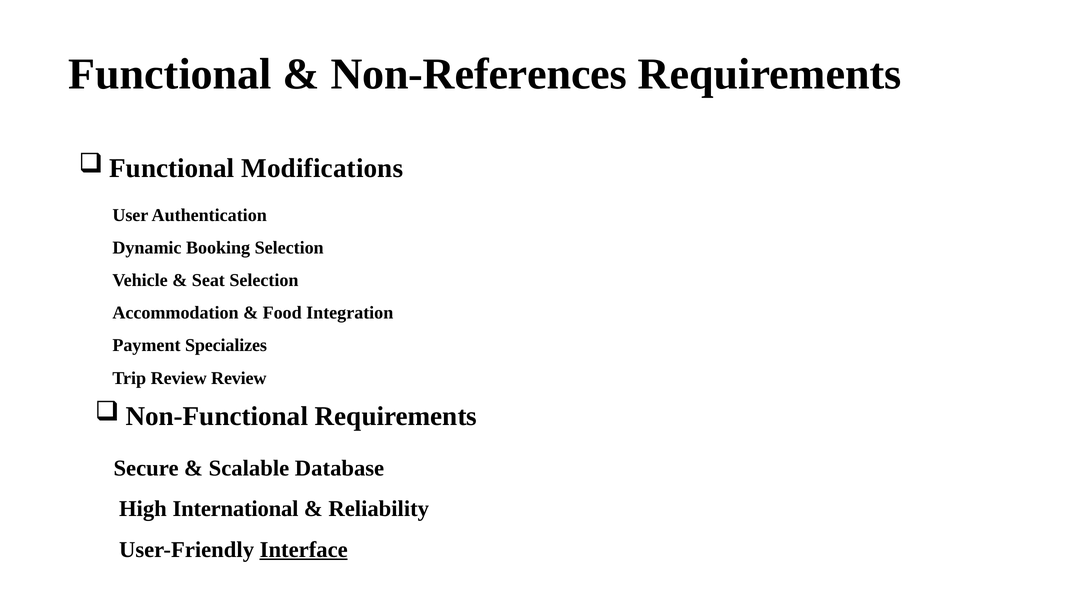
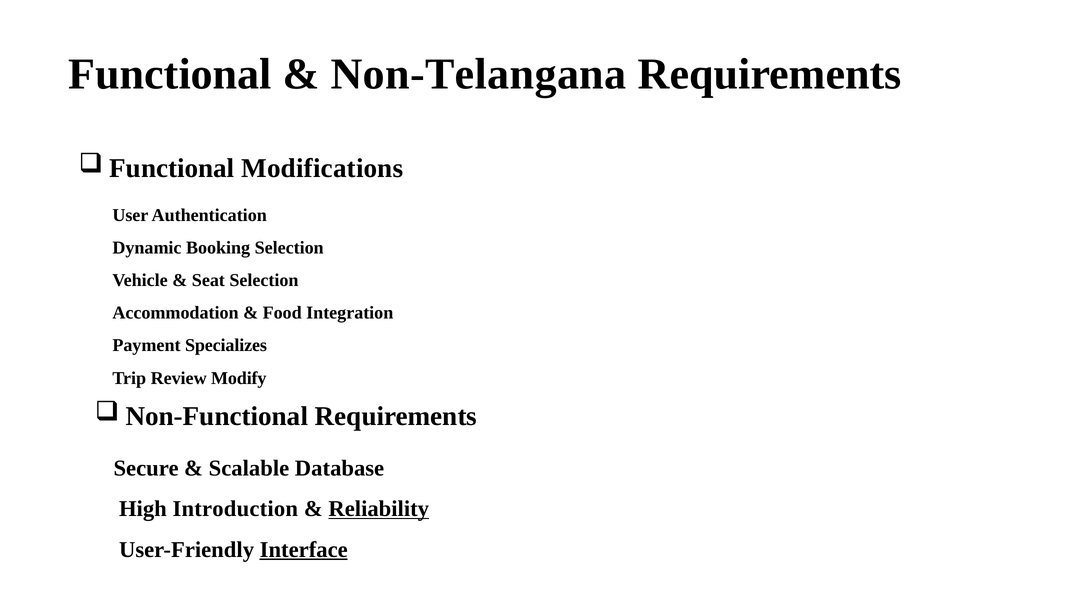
Non-References: Non-References -> Non-Telangana (478, 74)
Review Review: Review -> Modify (239, 378)
International: International -> Introduction (235, 509)
Reliability underline: none -> present (379, 509)
